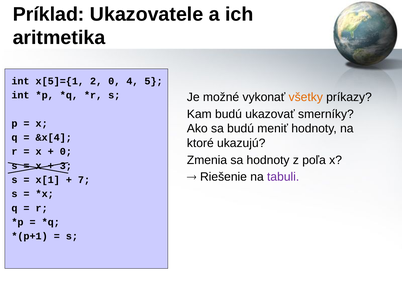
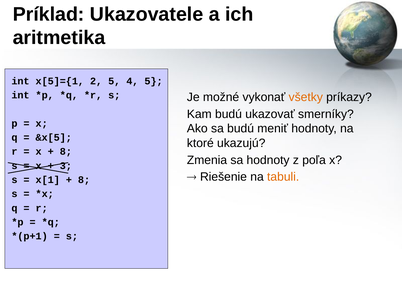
2 0: 0 -> 5 (114, 81)
&x[4: &x[4 -> &x[5 (54, 137)
0: 0 -> 8 (66, 151)
tabuli colour: purple -> orange (283, 177)
7: 7 -> 8 (84, 180)
